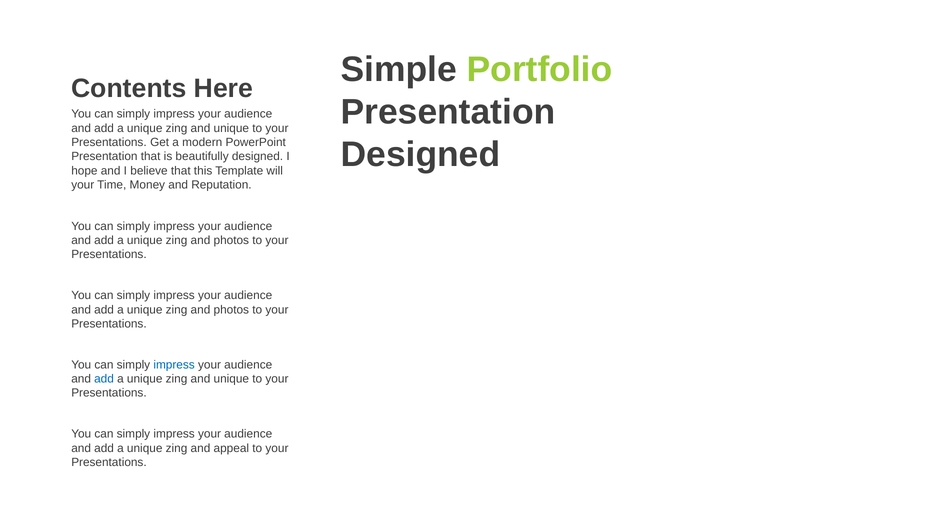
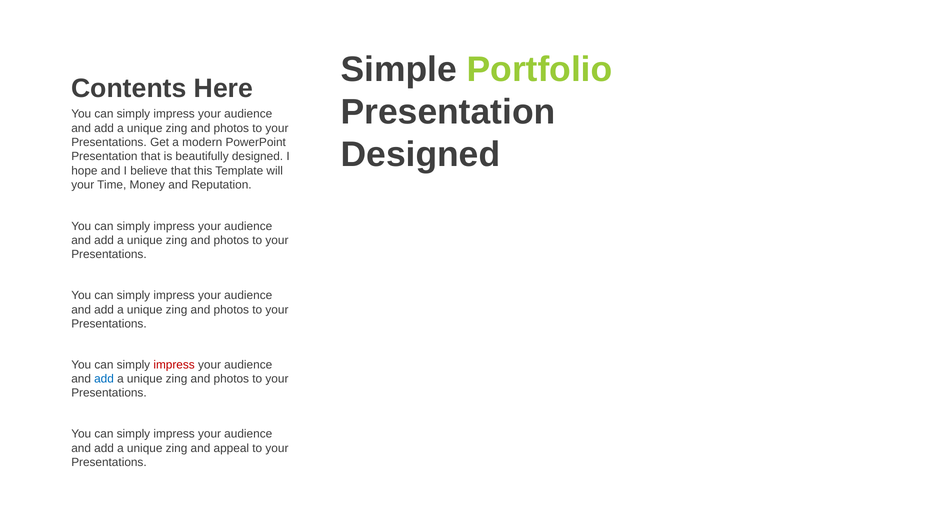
unique: unique -> photos (231, 128)
impress colour: blue -> red (174, 365)
unique: unique -> photos (231, 379)
